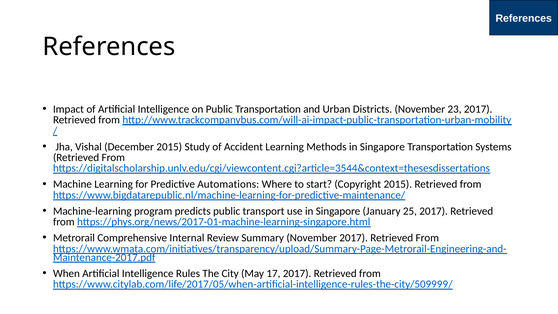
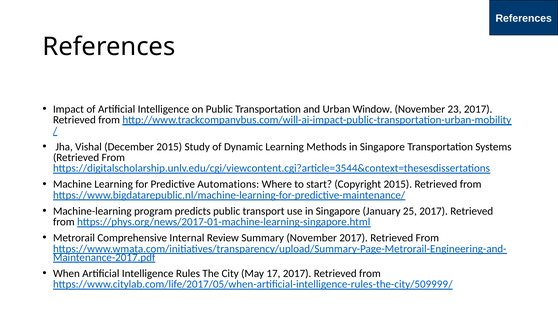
Districts: Districts -> Window (373, 109)
Accident: Accident -> Dynamic (243, 147)
